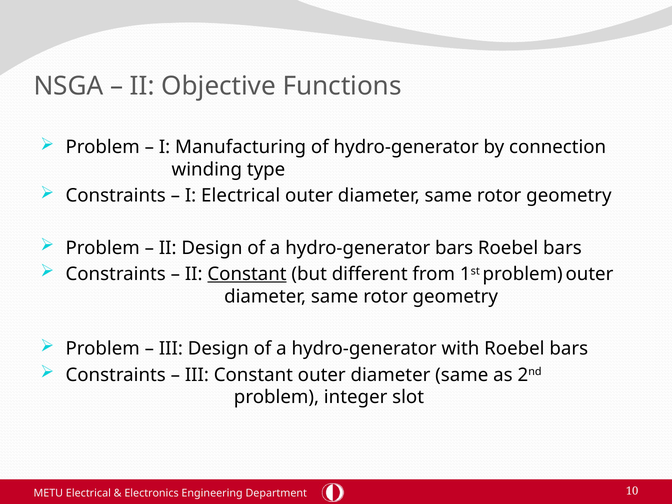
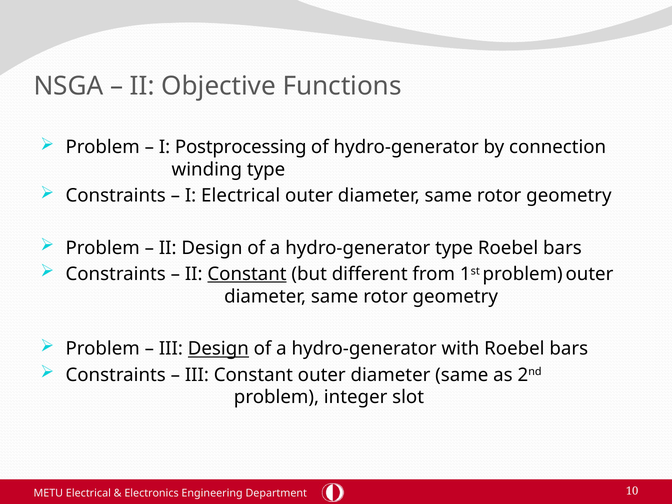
Manufacturing: Manufacturing -> Postprocessing (241, 147)
hydro-generator bars: bars -> type (454, 248)
Design underline: none -> present (218, 349)
